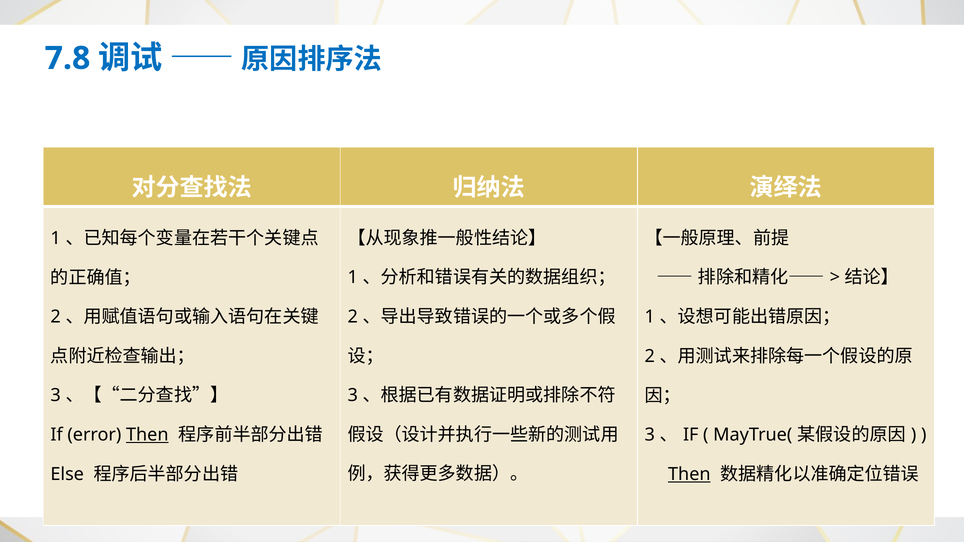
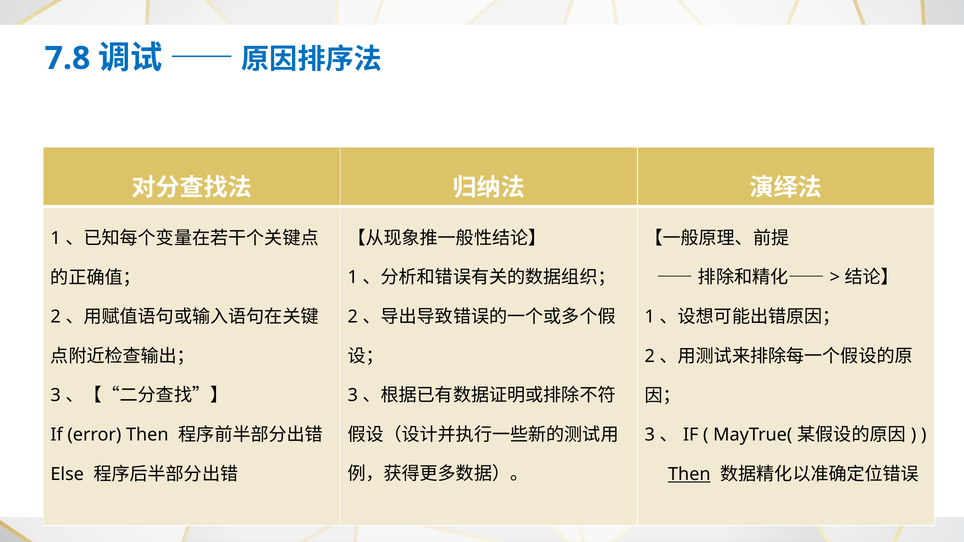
Then underline: present -> none (147, 435)
